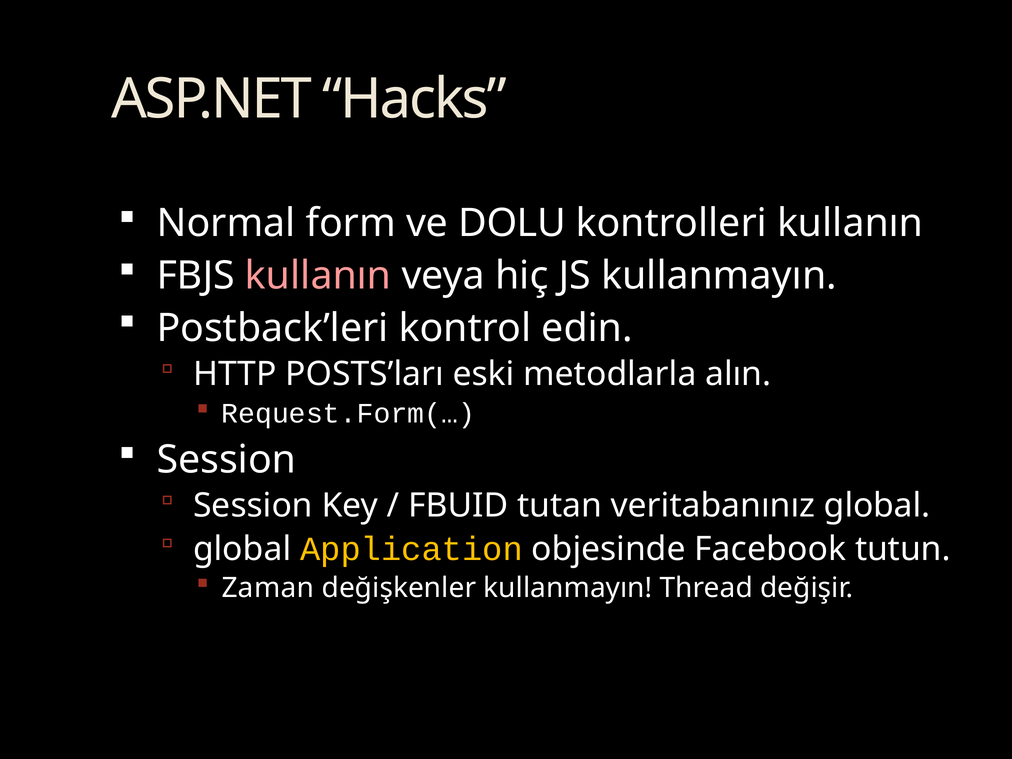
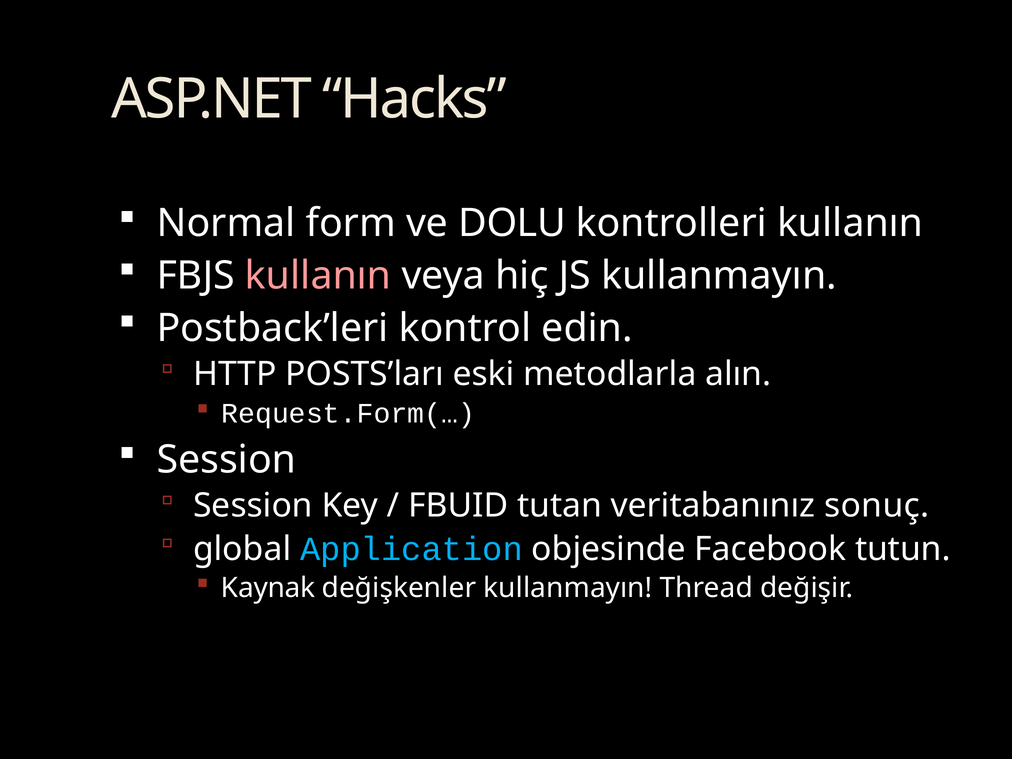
veritabanınız global: global -> sonuç (877, 506)
Application colour: yellow -> light blue (411, 549)
Zaman: Zaman -> Kaynak (268, 588)
